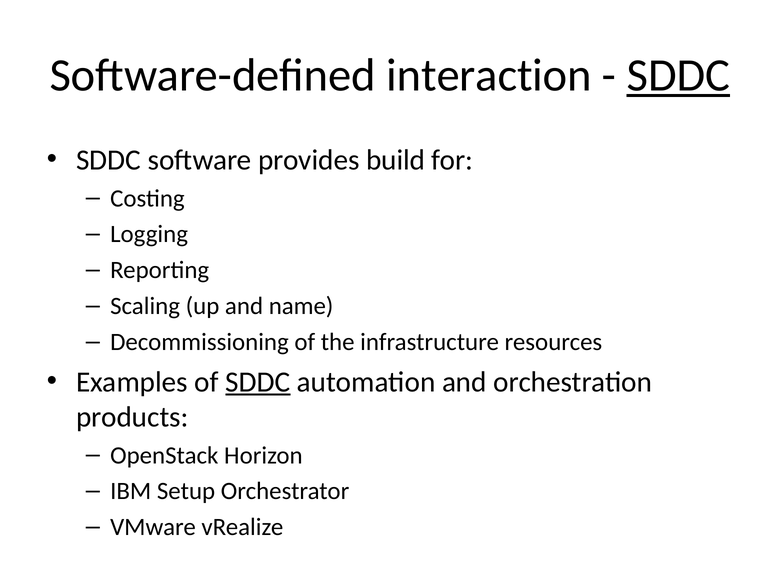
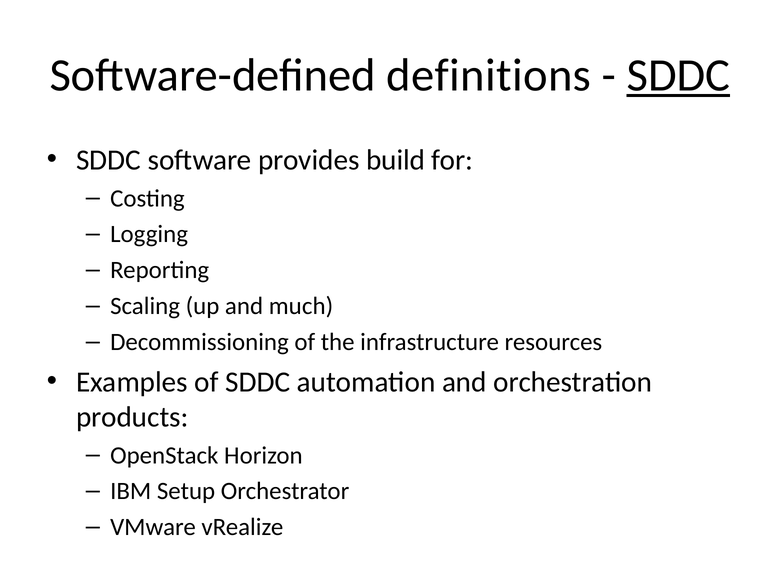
interaction: interaction -> definitions (489, 75)
name: name -> much (301, 306)
SDDC underline: present -> none (258, 382)
